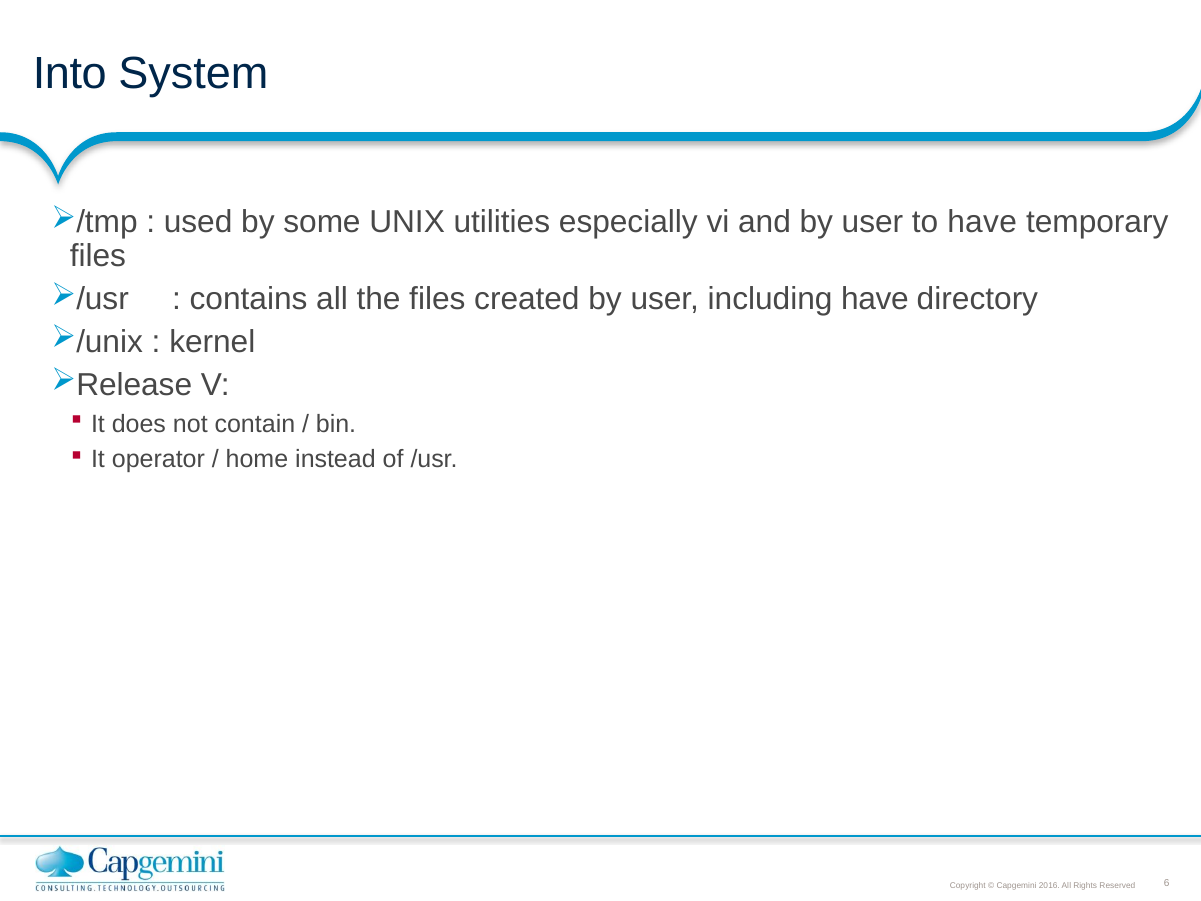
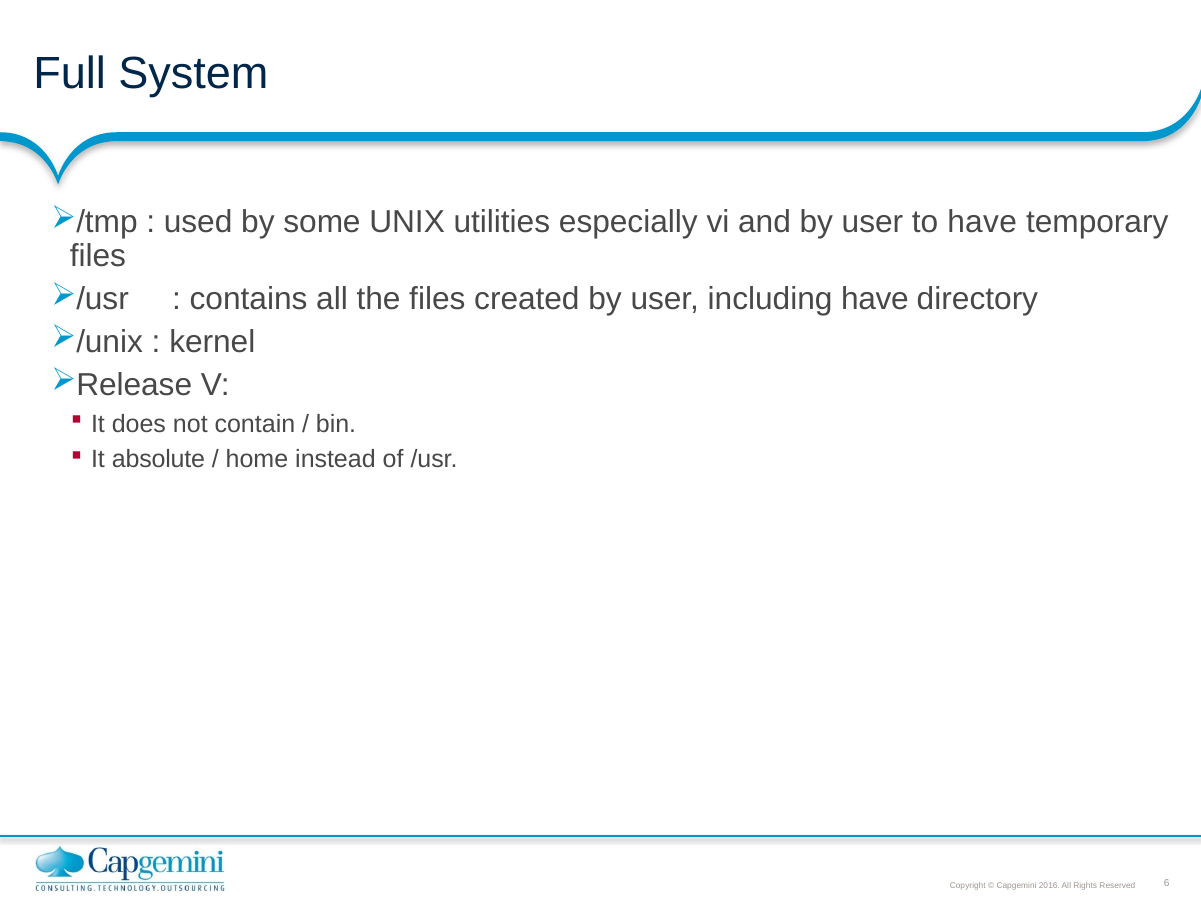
Into: Into -> Full (70, 73)
operator: operator -> absolute (158, 459)
